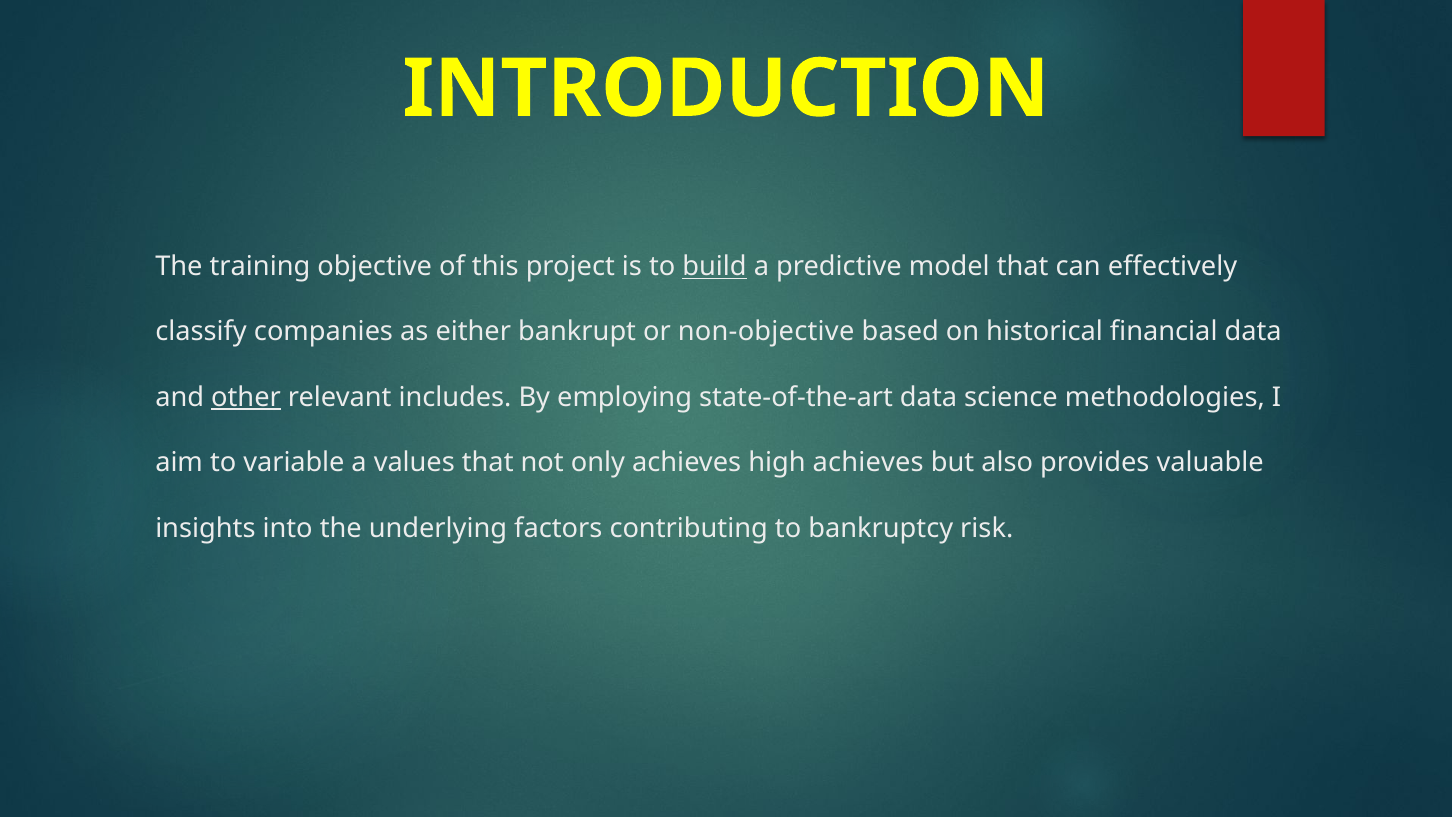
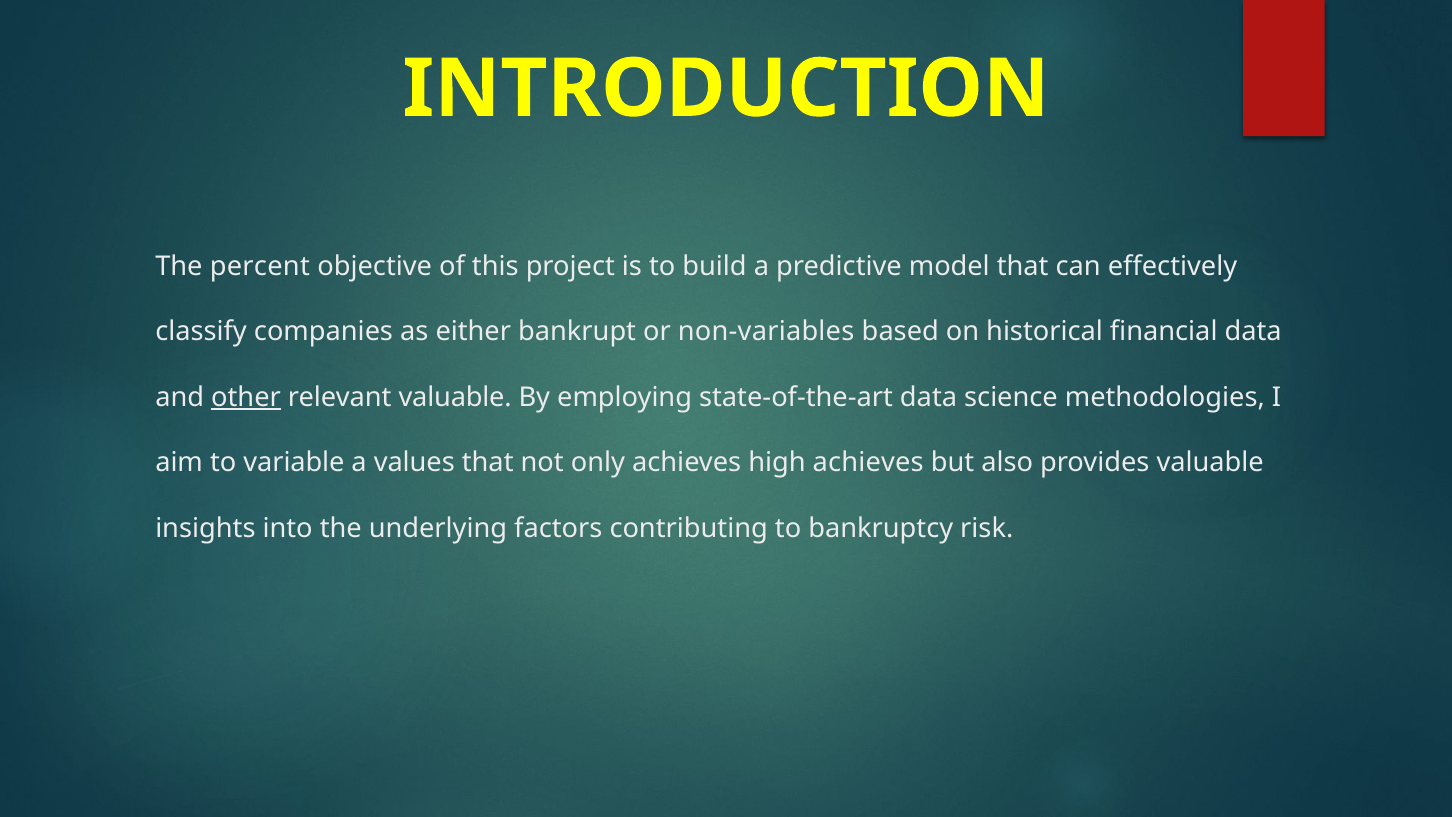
training: training -> percent (260, 267)
build underline: present -> none (715, 267)
non-objective: non-objective -> non-variables (766, 332)
relevant includes: includes -> valuable (455, 397)
